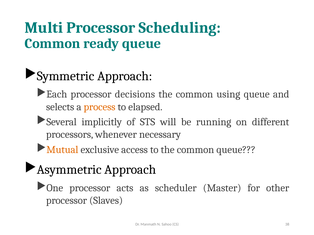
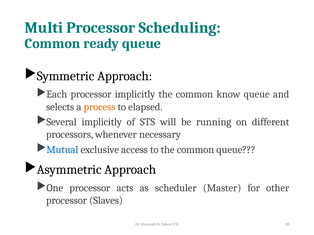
processor decisions: decisions -> implicitly (135, 94)
using: using -> know (228, 94)
Mutual colour: orange -> blue (62, 150)
